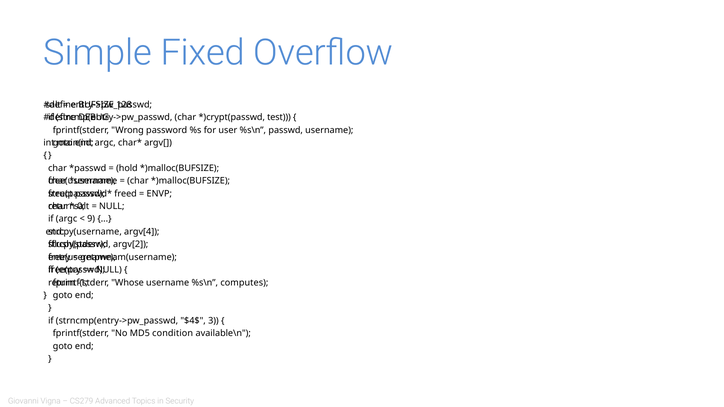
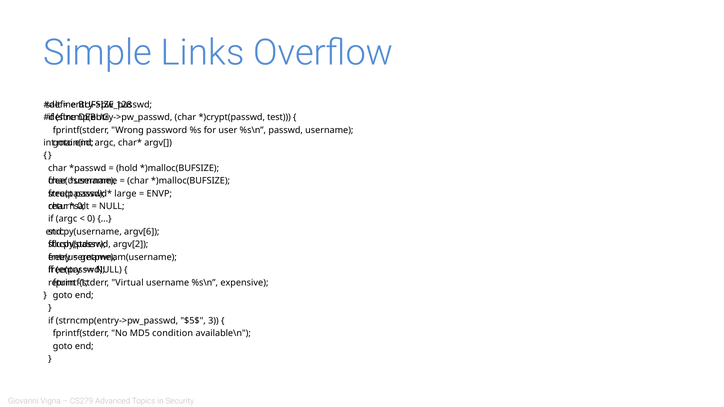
Fixed: Fixed -> Links (203, 53)
freed: freed -> large (125, 194)
9: 9 -> 0 (91, 219)
argv[4: argv[4 -> argv[6 (142, 232)
Whose: Whose -> Virtual (128, 283)
computes: computes -> expensive (244, 283)
$4$: $4$ -> $5$ (193, 321)
